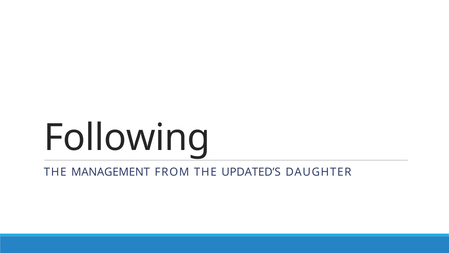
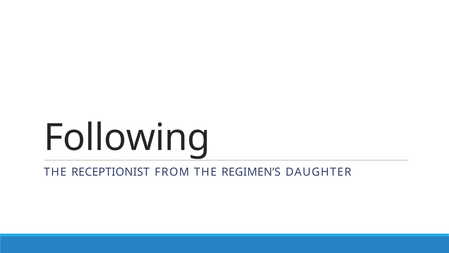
MANAGEMENT: MANAGEMENT -> RECEPTIONIST (110, 172)
UPDATED’S: UPDATED’S -> REGIMEN’S (251, 172)
